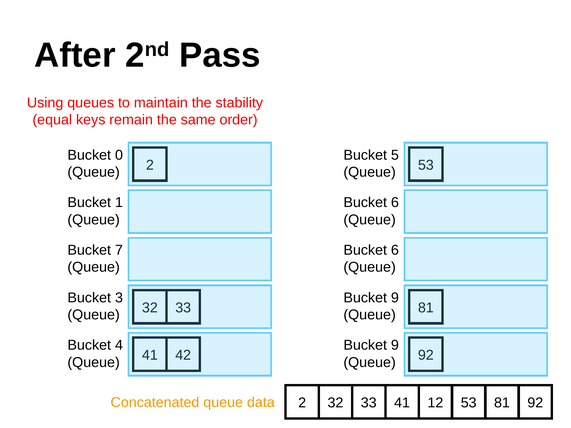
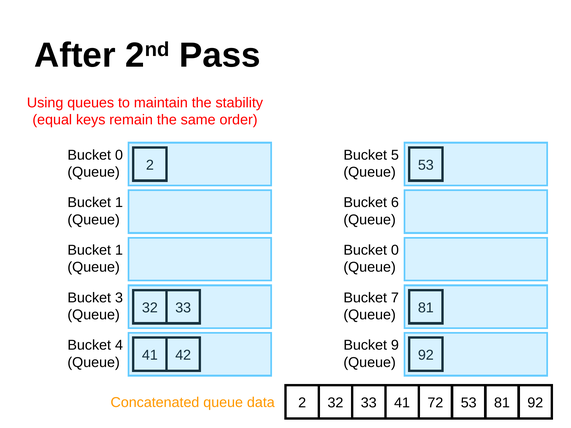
7: 7 -> 1 (119, 250)
6: 6 -> 0 (395, 250)
9: 9 -> 7 (395, 298)
12: 12 -> 72 (435, 403)
